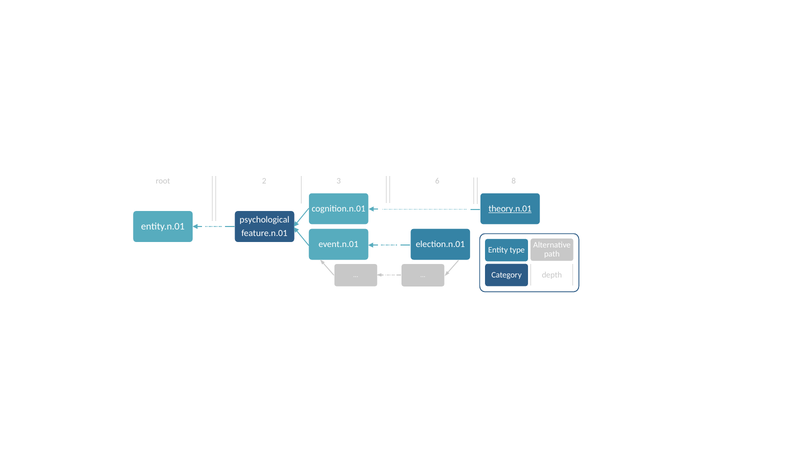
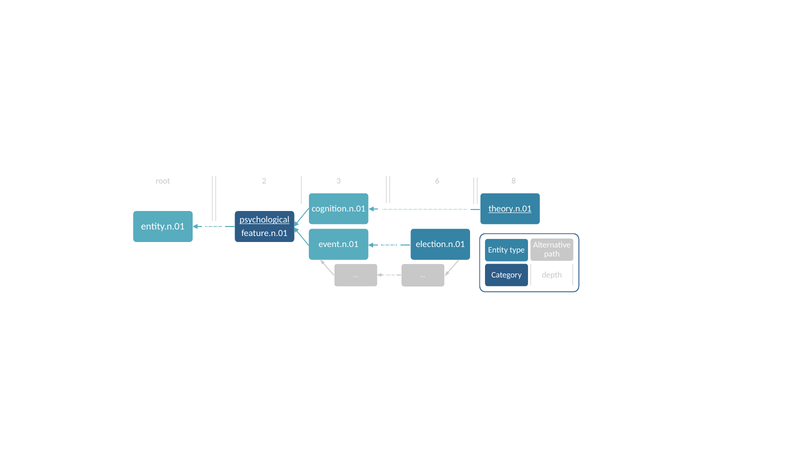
psychological underline: none -> present (265, 220)
